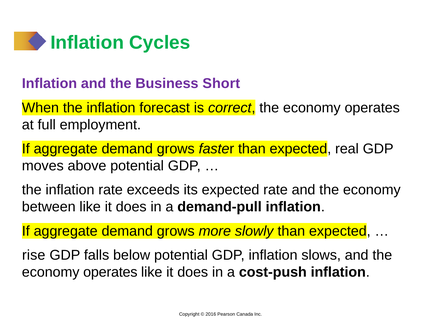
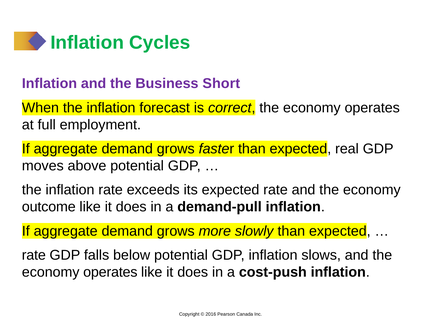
between: between -> outcome (49, 207)
rise: rise -> rate (34, 256)
